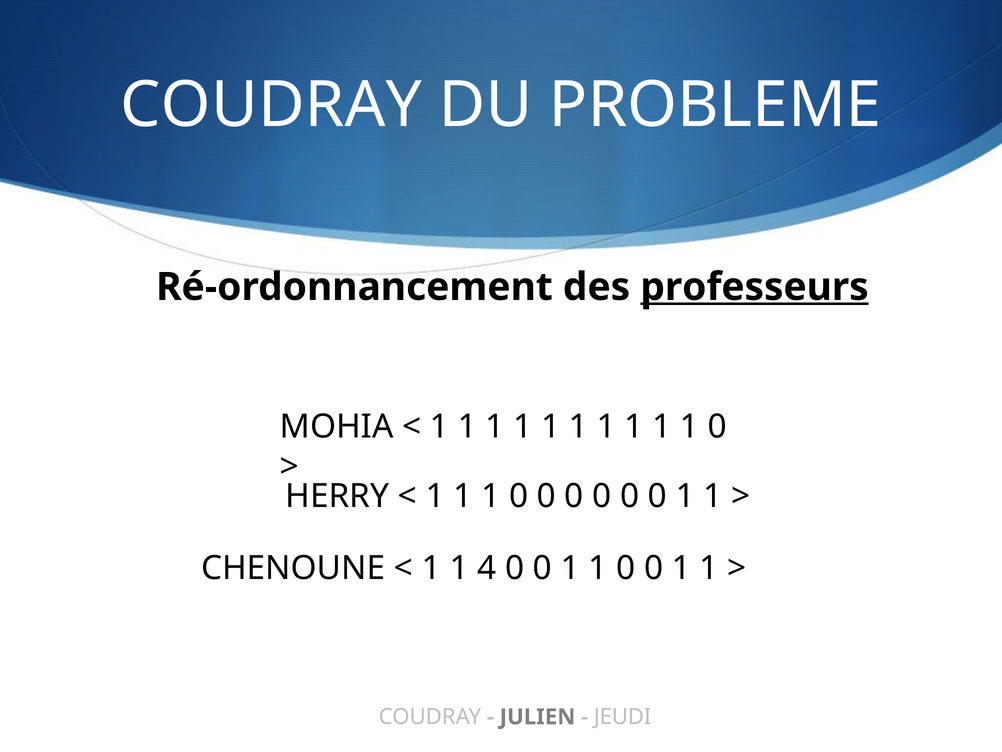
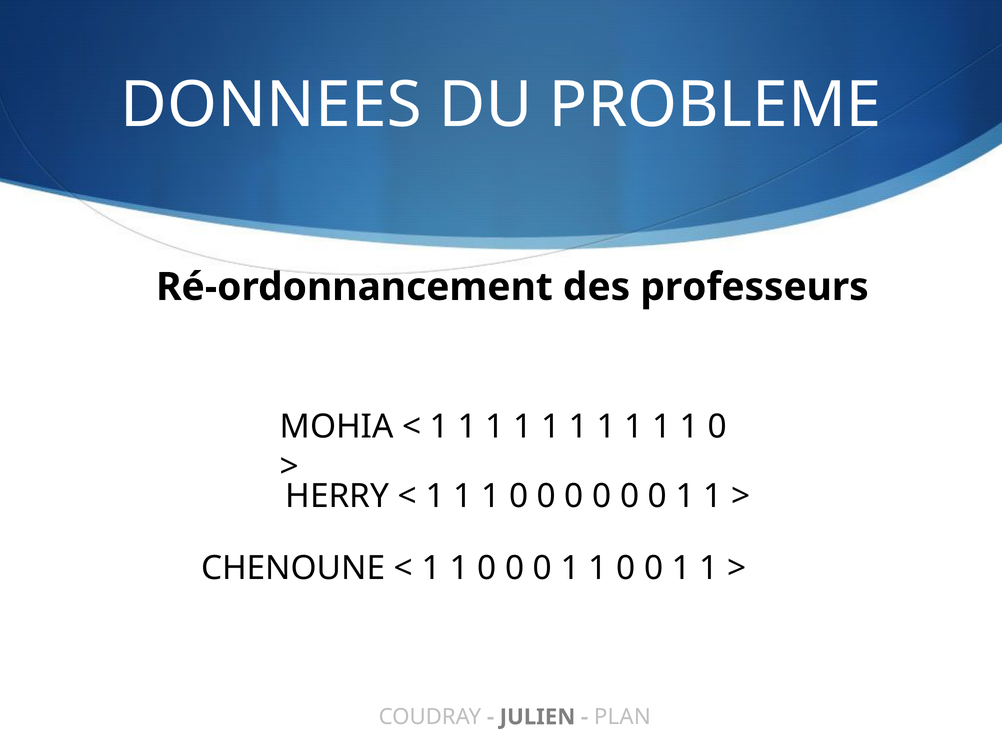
COUDRAY: COUDRAY -> DONNEES (271, 105)
professeurs underline: present -> none (754, 287)
4: 4 -> 0 (487, 568)
JEUDI: JEUDI -> PLAN (622, 716)
